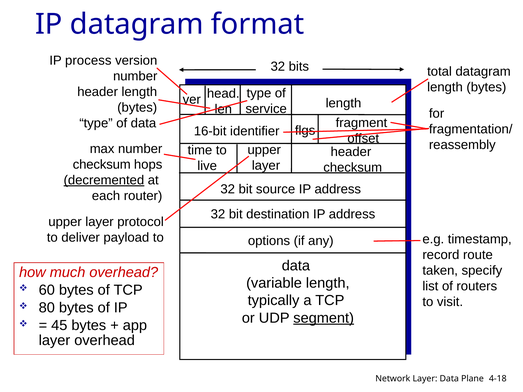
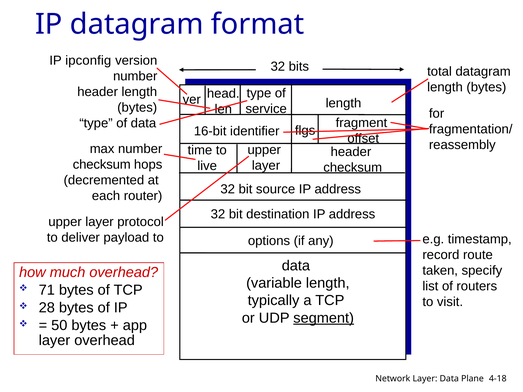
process: process -> ipconfig (88, 60)
decremented underline: present -> none (104, 180)
60: 60 -> 71 (47, 290)
80: 80 -> 28 (47, 308)
45: 45 -> 50 (59, 326)
